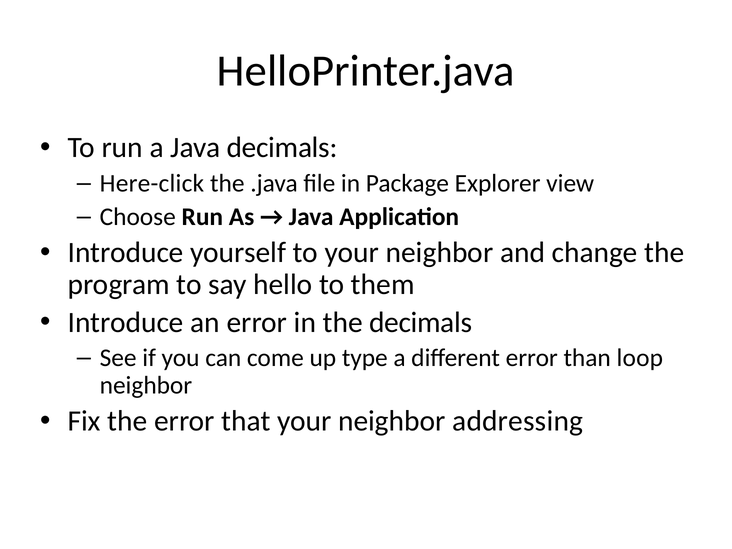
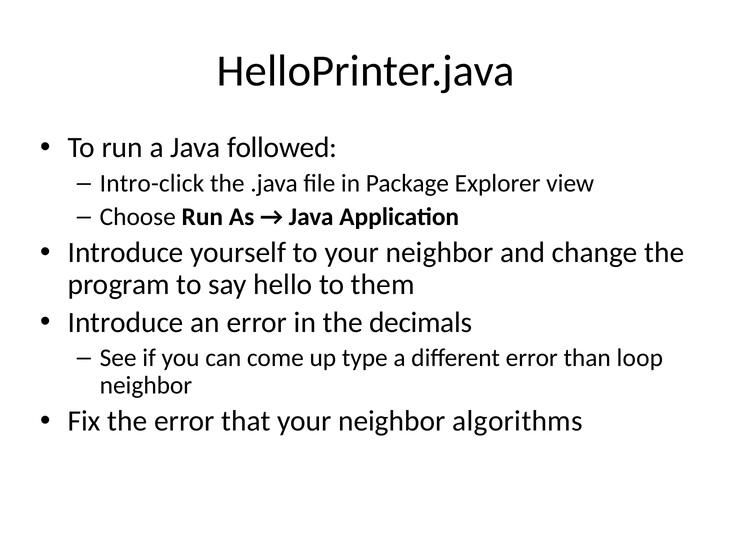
Java decimals: decimals -> followed (282, 147)
Here-click: Here-click -> Intro-click (152, 183)
addressing: addressing -> algorithms (518, 421)
